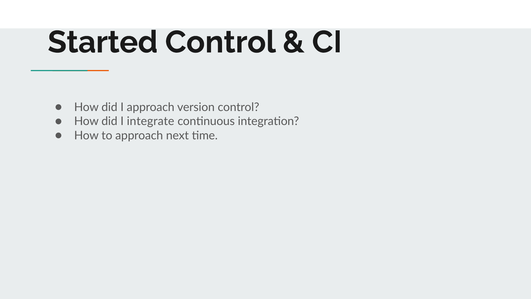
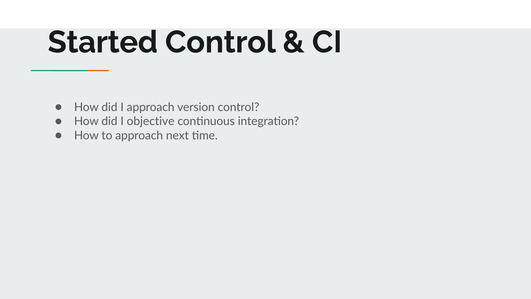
integrate: integrate -> objective (151, 121)
